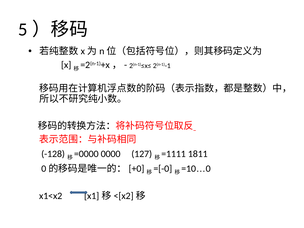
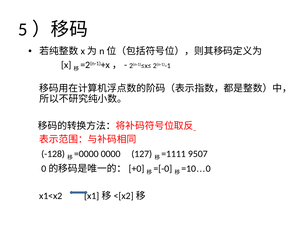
1811: 1811 -> 9507 (198, 154)
